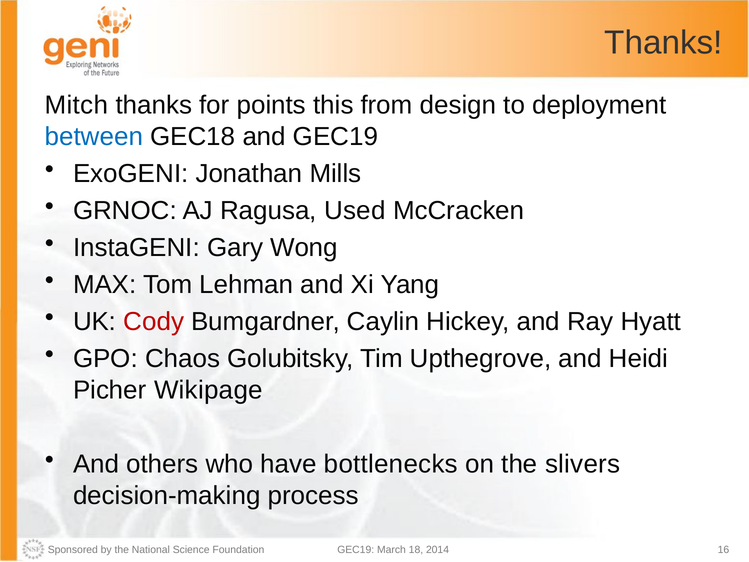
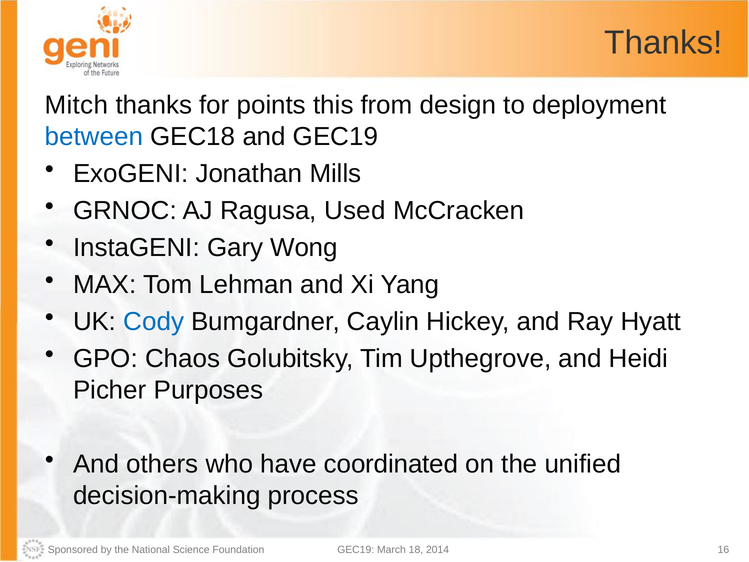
Cody colour: red -> blue (154, 322)
Wikipage: Wikipage -> Purposes (209, 390)
bottlenecks: bottlenecks -> coordinated (391, 464)
slivers: slivers -> unified (583, 464)
